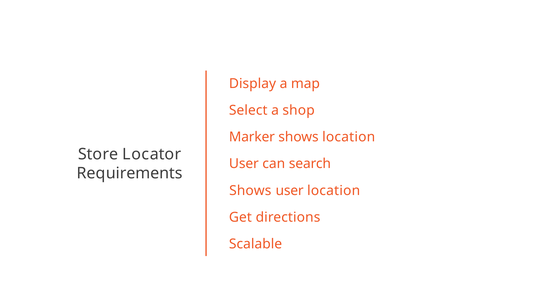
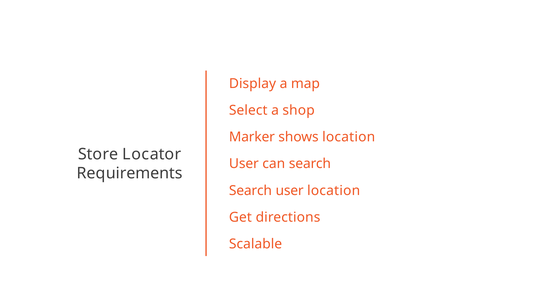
Shows: Shows -> Search (250, 191)
